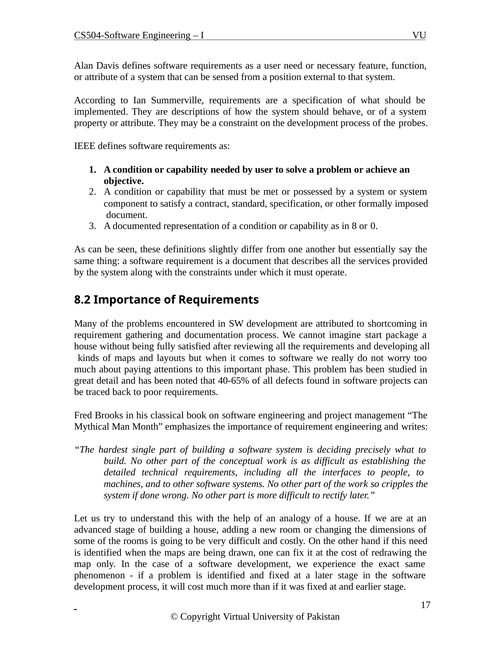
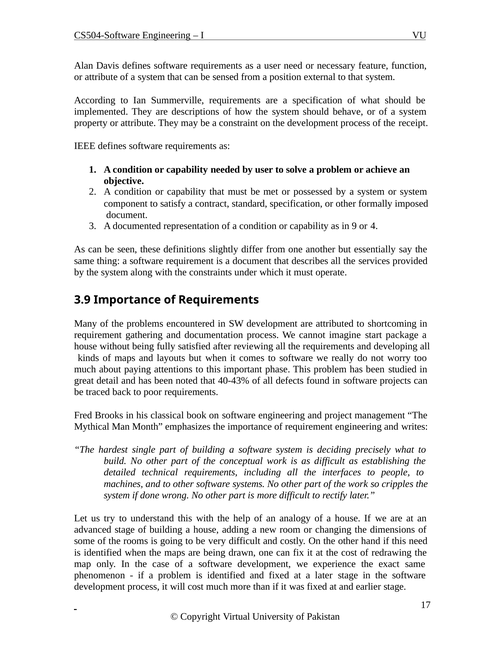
probes: probes -> receipt (413, 123)
8: 8 -> 9 (354, 226)
0: 0 -> 4 (374, 226)
8.2: 8.2 -> 3.9 (82, 300)
40-65%: 40-65% -> 40-43% (234, 381)
